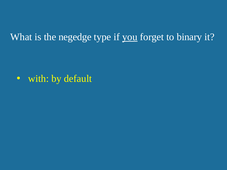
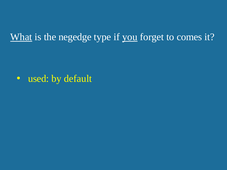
What underline: none -> present (21, 37)
binary: binary -> comes (189, 37)
with: with -> used (39, 79)
